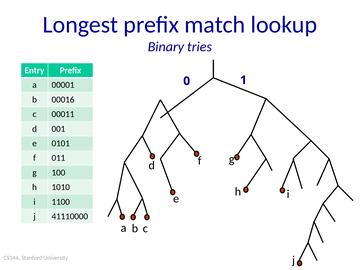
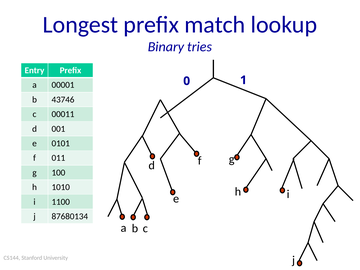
00016: 00016 -> 43746 (63, 100)
41110000: 41110000 -> 87680134 (70, 216)
